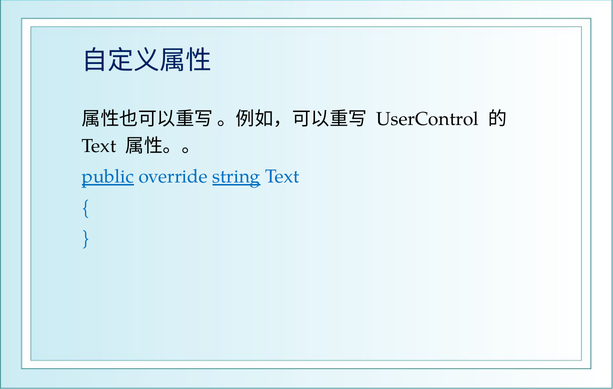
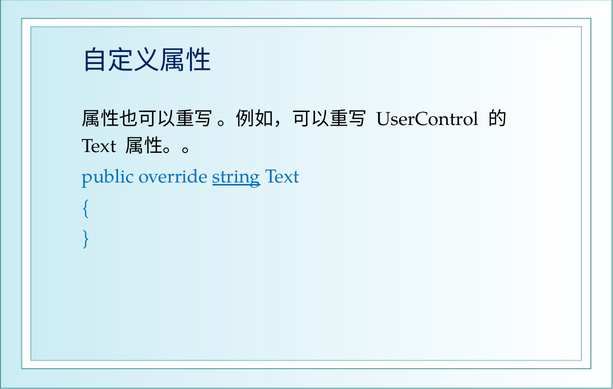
public underline: present -> none (108, 177)
